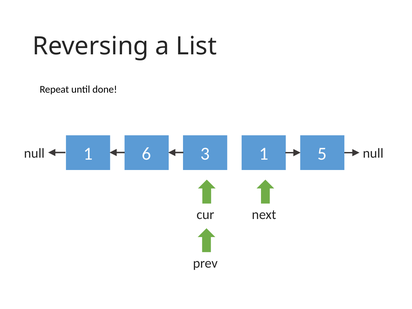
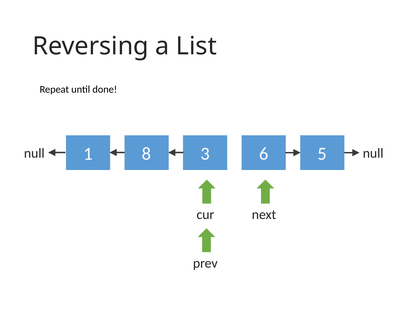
6: 6 -> 8 (147, 154)
3 1: 1 -> 6 (264, 154)
